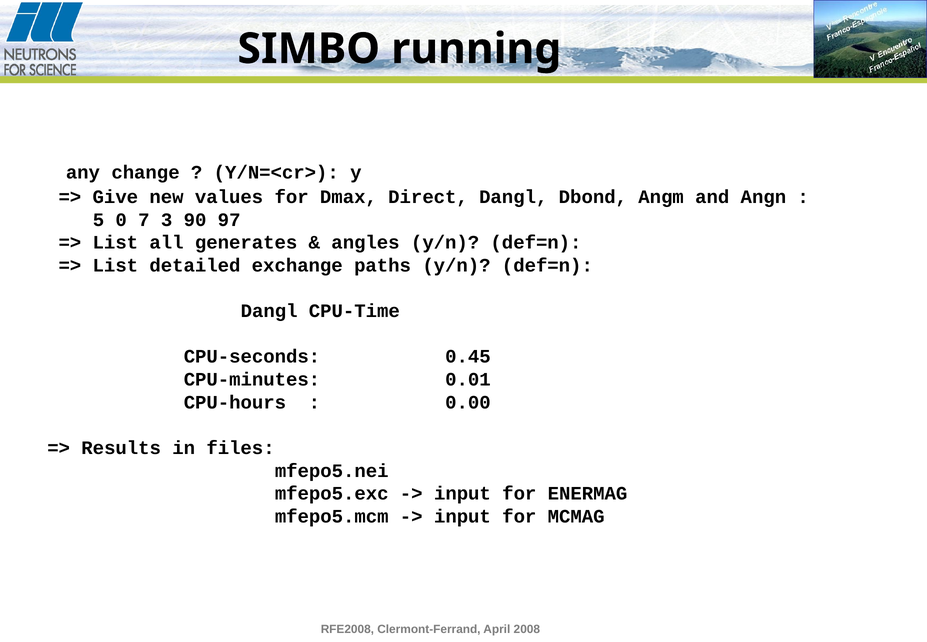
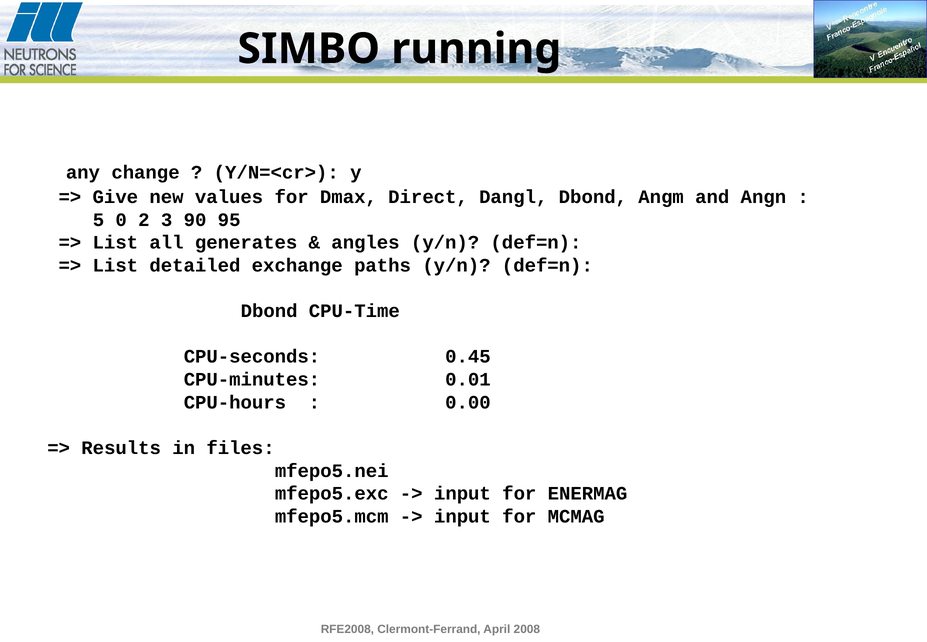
7: 7 -> 2 (144, 220)
97: 97 -> 95 (229, 220)
Dangl: Dangl -> Dbond (269, 311)
